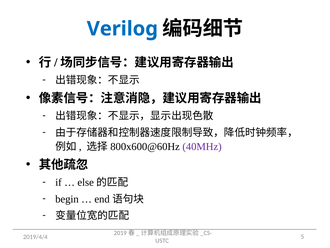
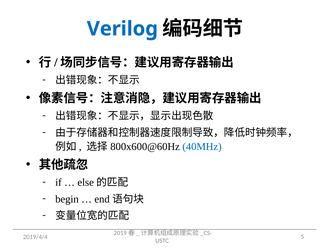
40MHz colour: purple -> blue (202, 146)
